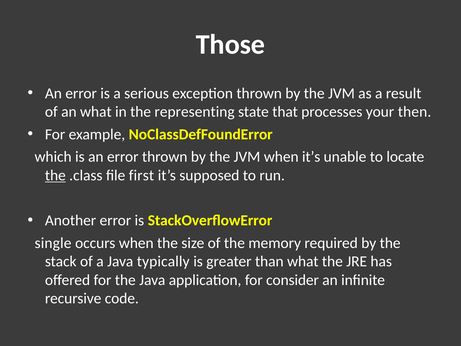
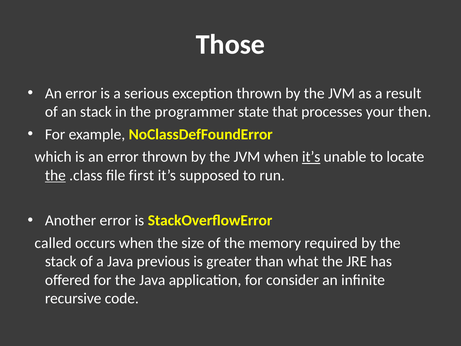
an what: what -> stack (96, 112)
representing: representing -> programmer (195, 112)
it’s underline: none -> present (311, 157)
single: single -> called (53, 243)
typically: typically -> previous (163, 261)
